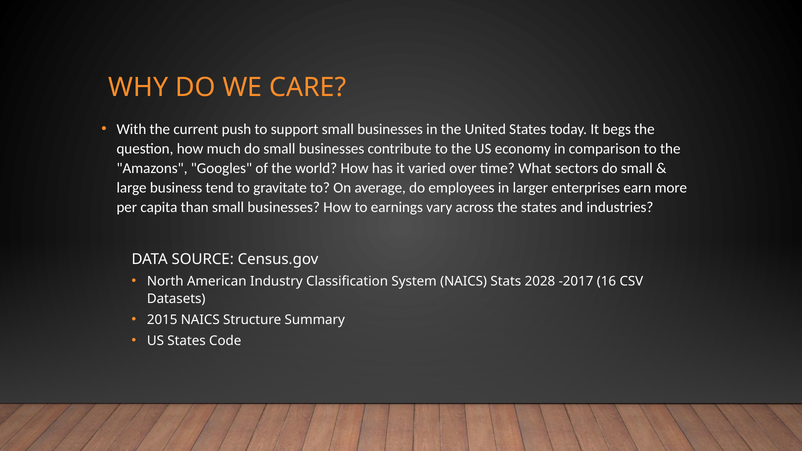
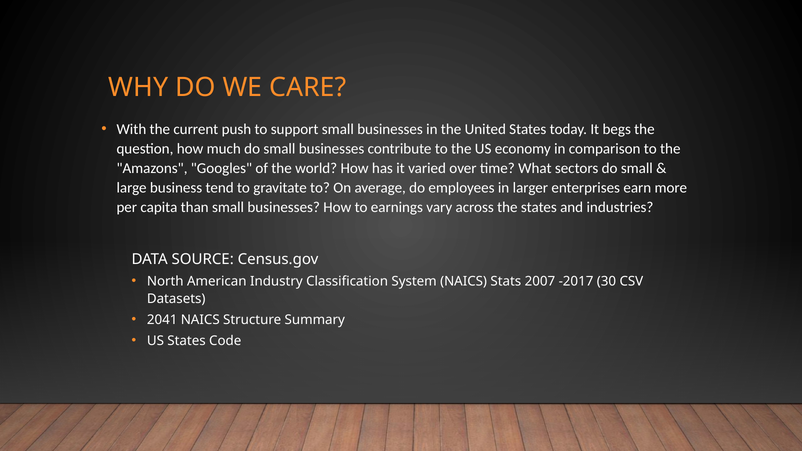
2028: 2028 -> 2007 (540, 281)
16: 16 -> 30 (606, 281)
2015: 2015 -> 2041 (162, 320)
